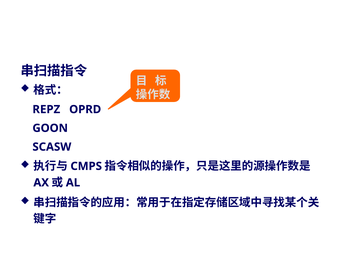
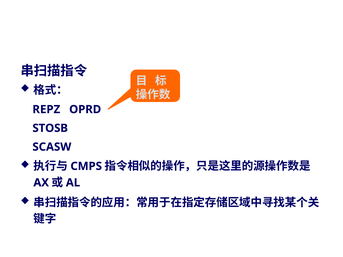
GOON: GOON -> STOSB (50, 128)
